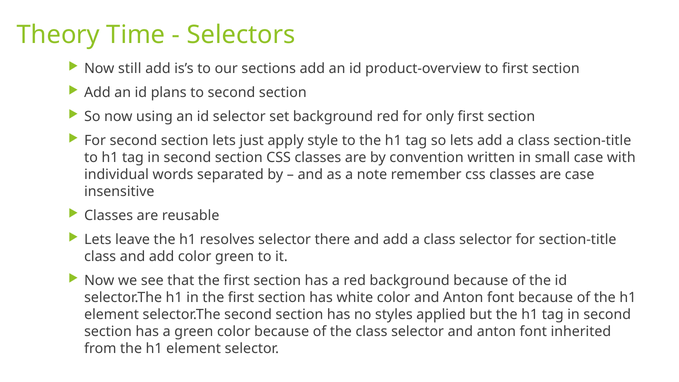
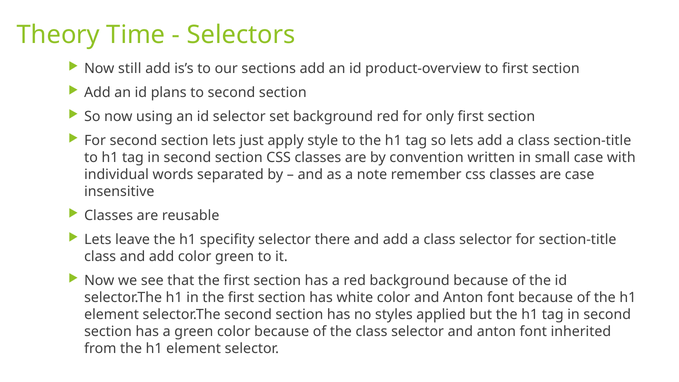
resolves: resolves -> specifity (227, 240)
